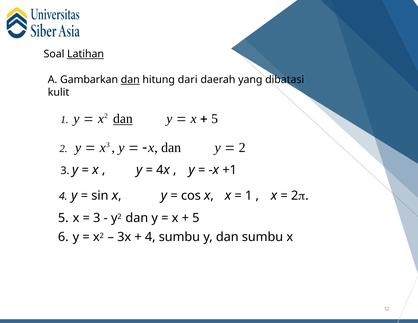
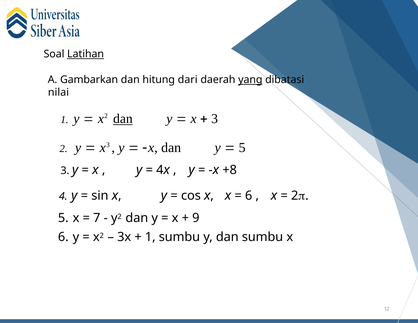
dan underline: present -> none (130, 80)
yang underline: none -> present (250, 80)
kulit: kulit -> nilai (58, 92)
5: 5 -> 3 (215, 119)
2: 2 -> 5 (242, 148)
+1: +1 -> +8 (230, 170)
1: 1 -> 6 (249, 196)
3: 3 -> 7 (97, 218)
5: 5 -> 9 (196, 218)
4: 4 -> 1 (150, 237)
